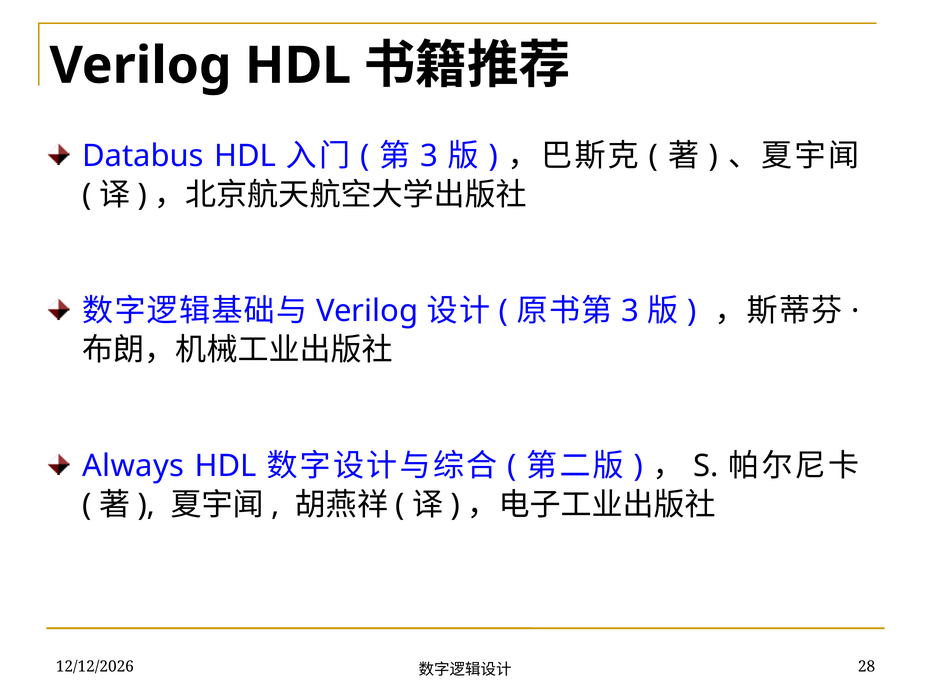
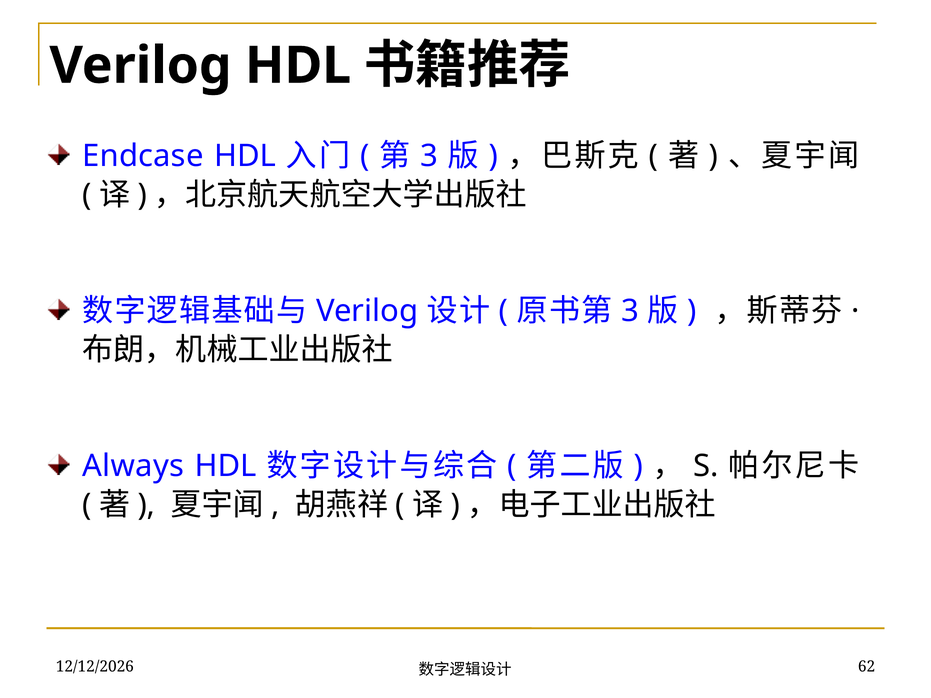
Databus: Databus -> Endcase (143, 156)
28: 28 -> 62 (867, 667)
